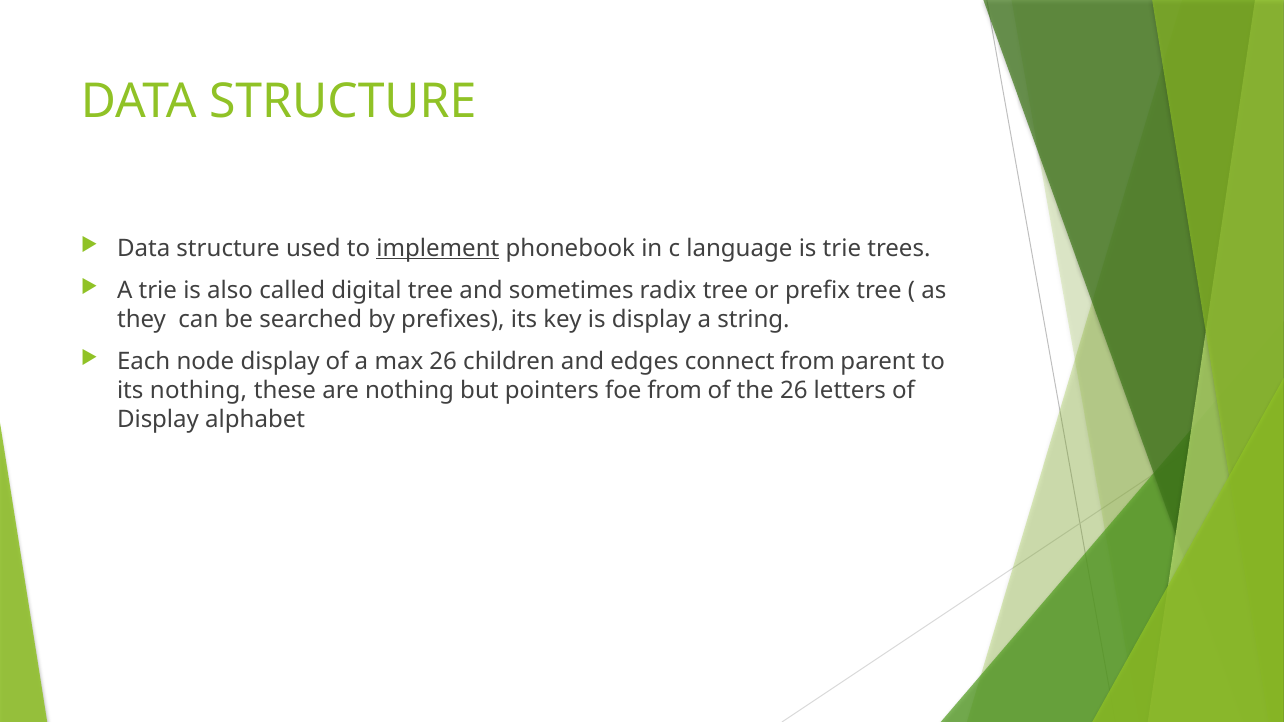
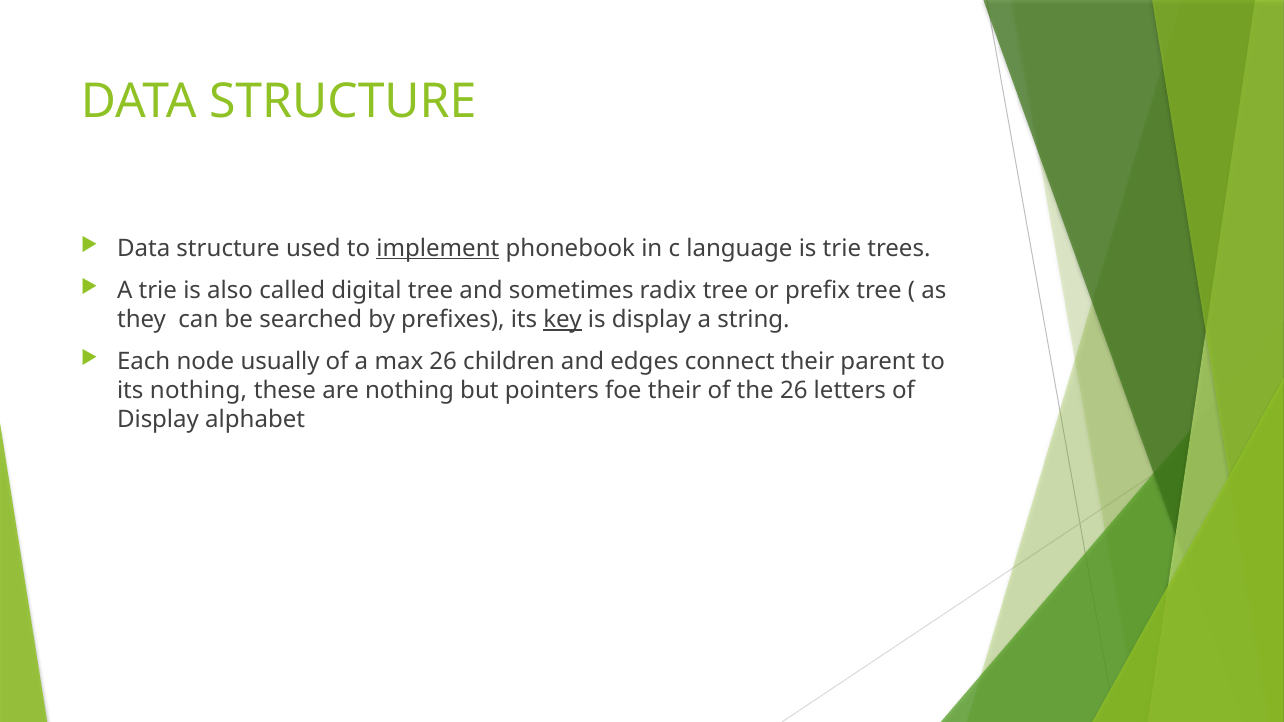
key underline: none -> present (563, 320)
node display: display -> usually (280, 362)
connect from: from -> their (808, 362)
foe from: from -> their (675, 391)
